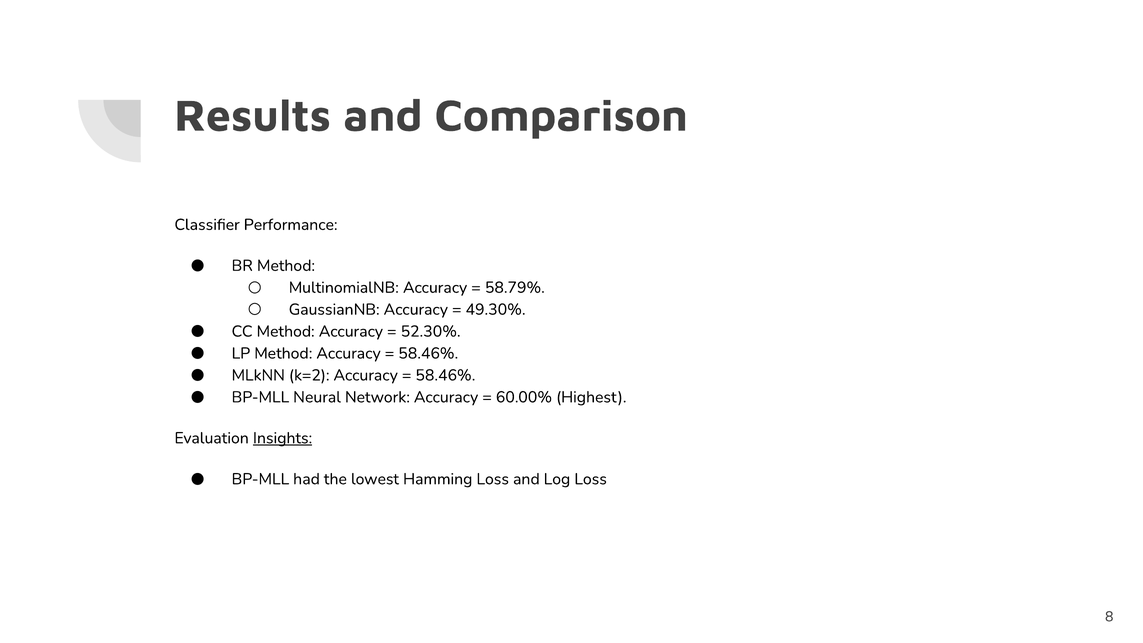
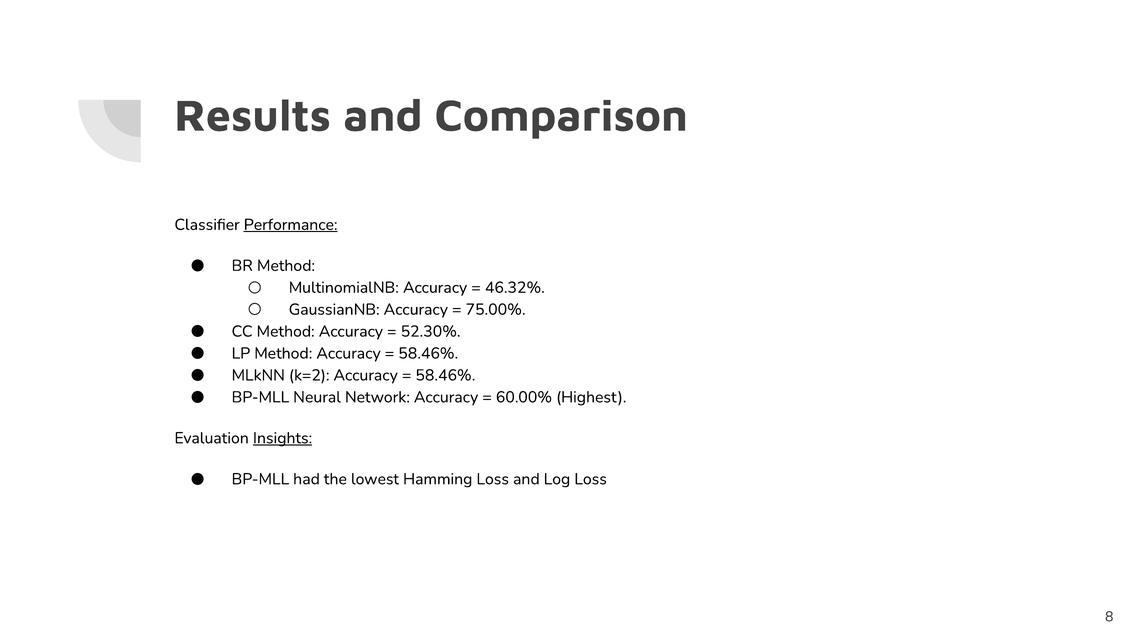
Performance underline: none -> present (291, 225)
58.79%: 58.79% -> 46.32% (515, 288)
49.30%: 49.30% -> 75.00% (496, 309)
